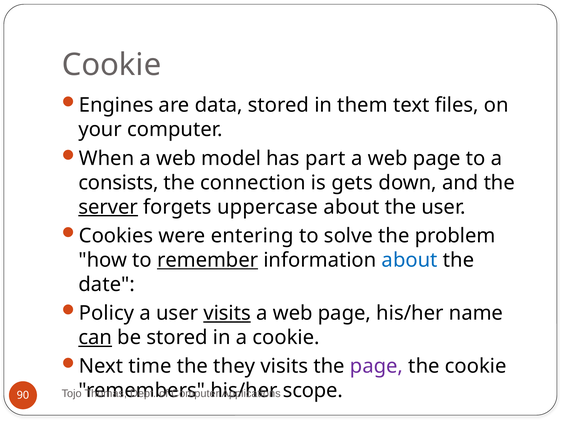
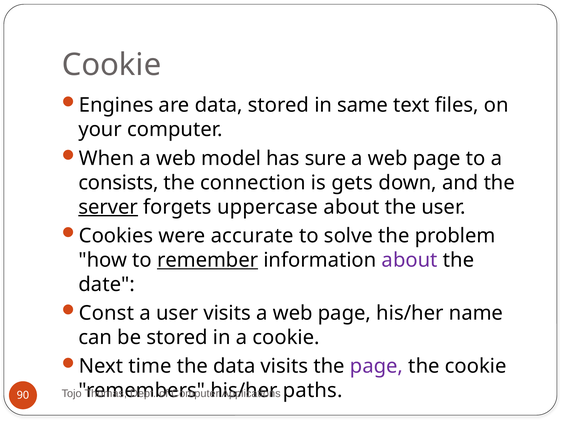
them: them -> same (363, 105)
part: part -> sure (326, 158)
entering: entering -> accurate (252, 236)
about colour: blue -> purple (410, 260)
Policy: Policy -> Const (106, 313)
visits underline: present -> none (227, 313)
can underline: present -> none (95, 337)
the they: they -> data (234, 366)
scope: scope -> paths (313, 390)
